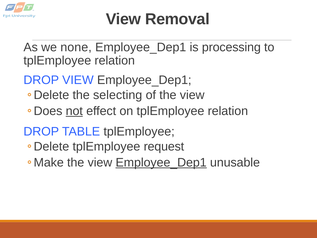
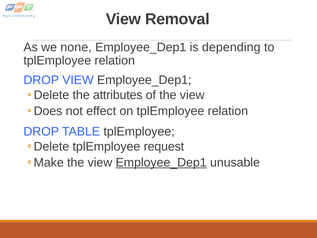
processing: processing -> depending (231, 47)
selecting: selecting -> attributes (118, 95)
not underline: present -> none (74, 111)
